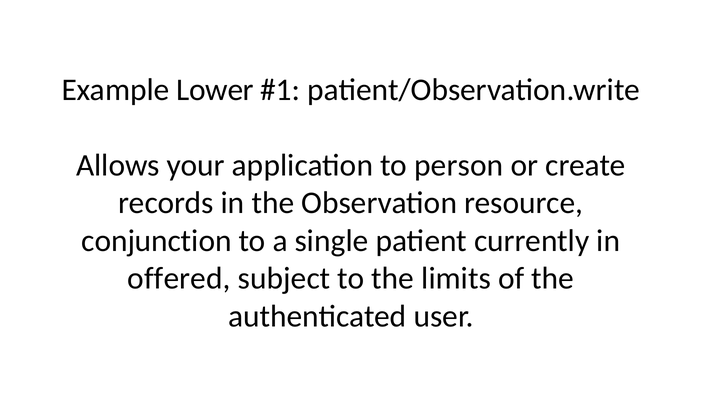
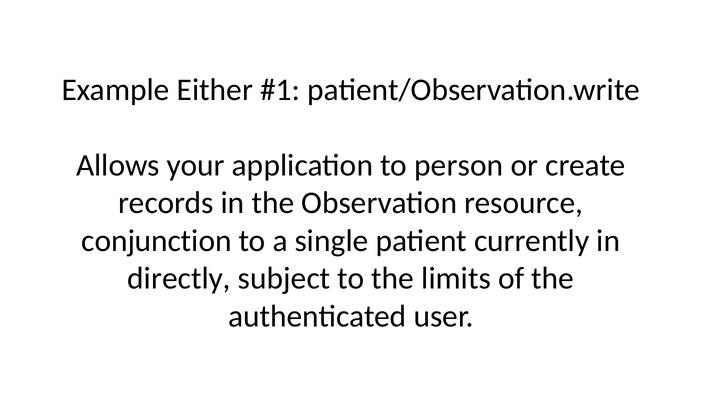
Lower: Lower -> Either (215, 90)
offered: offered -> directly (179, 279)
